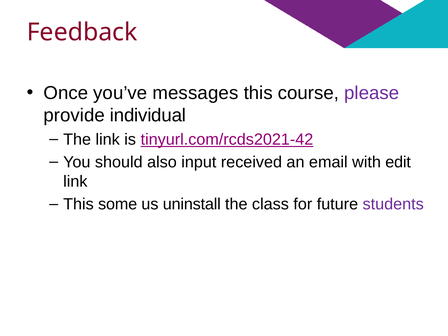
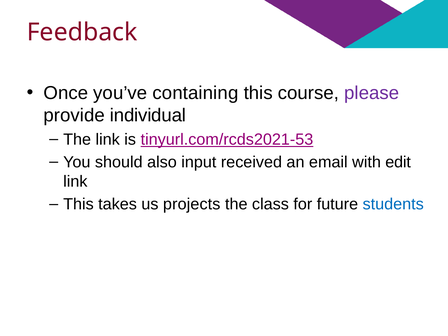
messages: messages -> containing (195, 93)
tinyurl.com/rcds2021-42: tinyurl.com/rcds2021-42 -> tinyurl.com/rcds2021-53 (227, 140)
some: some -> takes (118, 204)
uninstall: uninstall -> projects (192, 204)
students colour: purple -> blue (393, 204)
